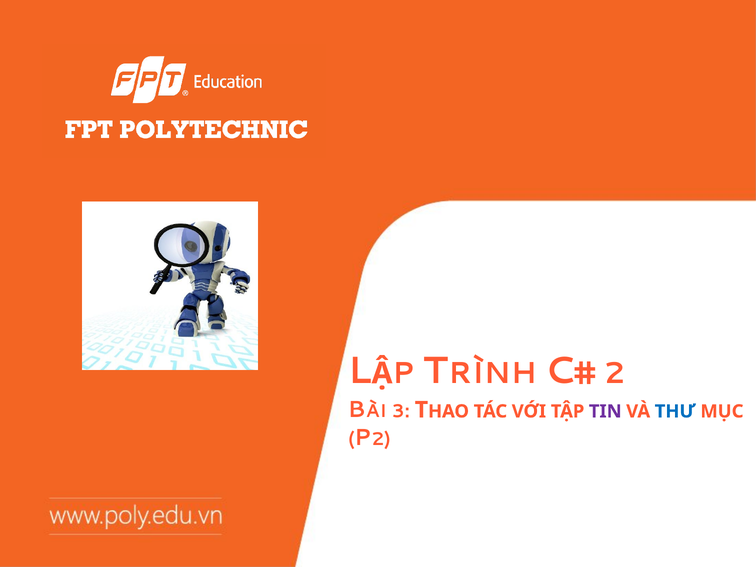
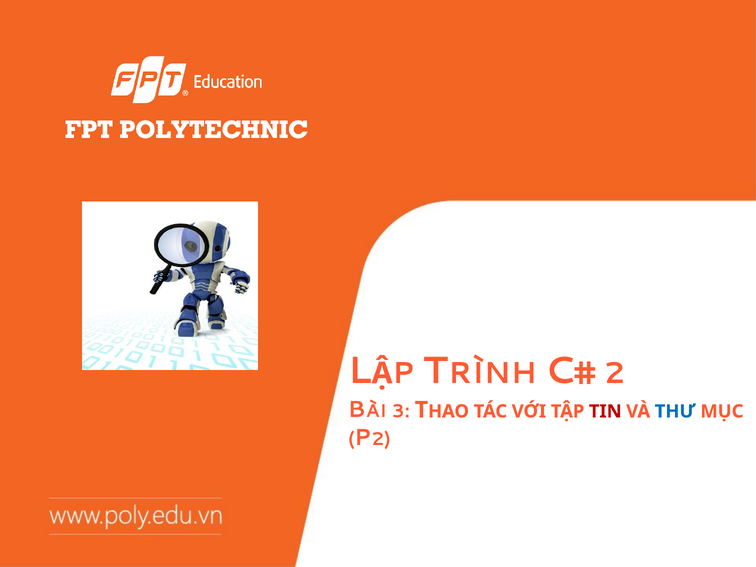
TIN colour: purple -> red (605, 411)
